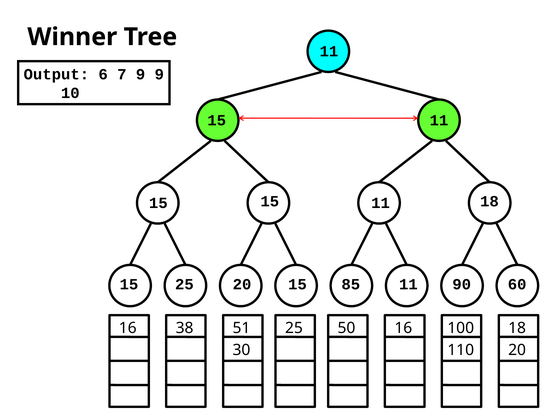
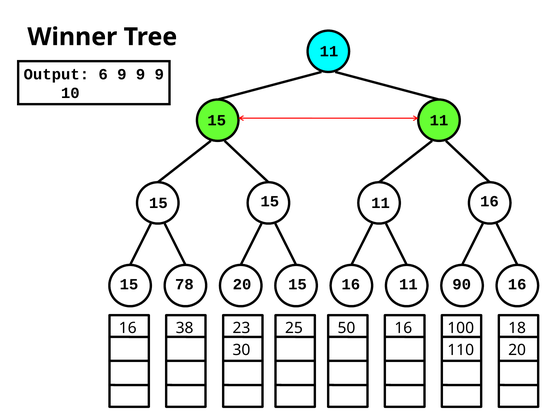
6 7: 7 -> 9 (122, 74)
15 15 18: 18 -> 16 (489, 201)
15 25: 25 -> 78 (184, 284)
85: 85 -> 16 (351, 284)
90 60: 60 -> 16 (517, 284)
51: 51 -> 23 (241, 328)
